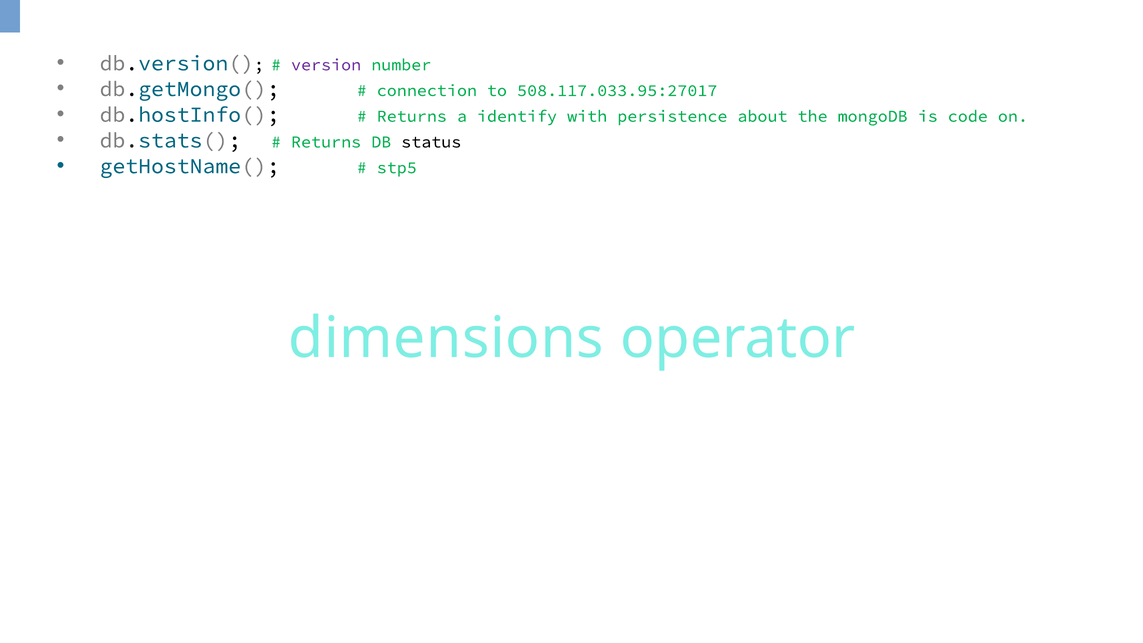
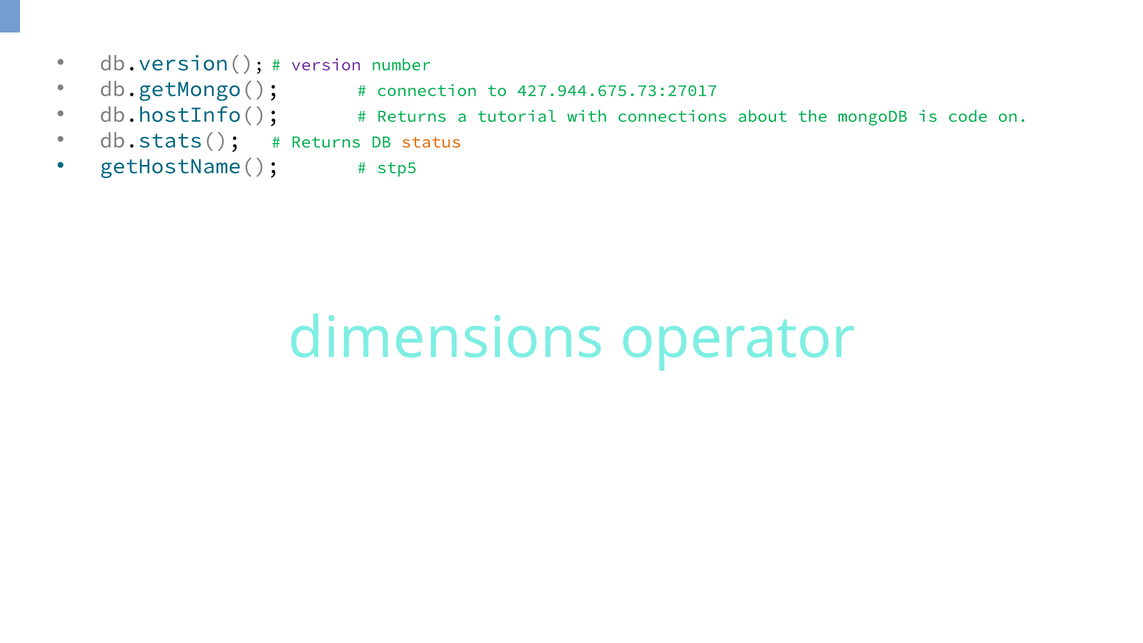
508.117.033.95:27017: 508.117.033.95:27017 -> 427.944.675.73:27017 (617, 91)
identify: identify -> tutorial (517, 116)
persistence: persistence -> connections (672, 116)
status colour: black -> orange (431, 142)
